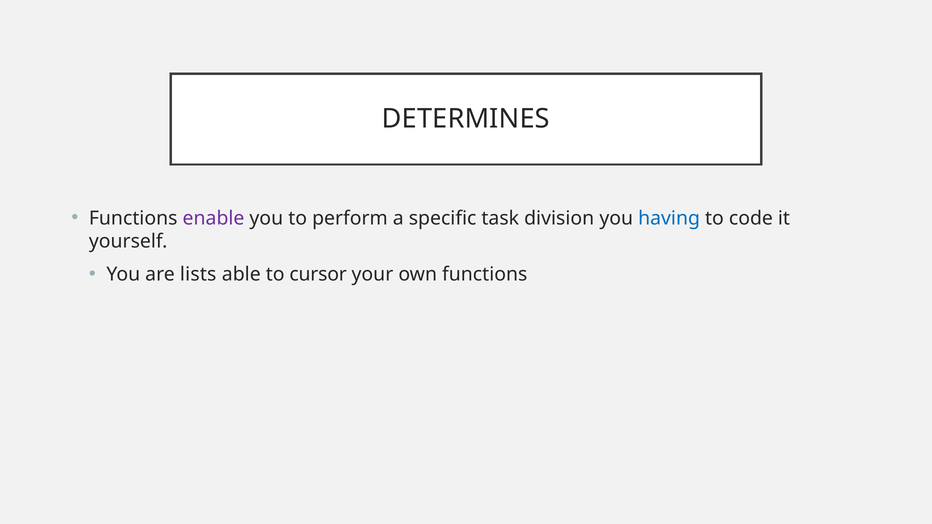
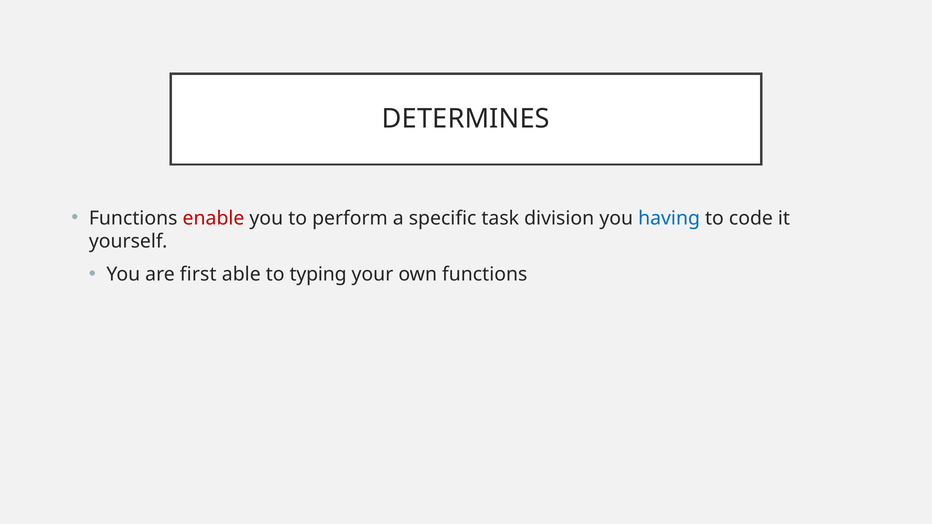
enable colour: purple -> red (214, 218)
lists: lists -> first (198, 275)
cursor: cursor -> typing (318, 275)
